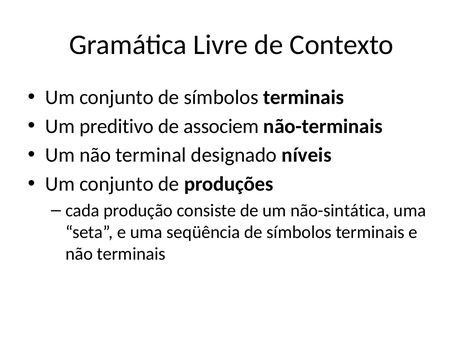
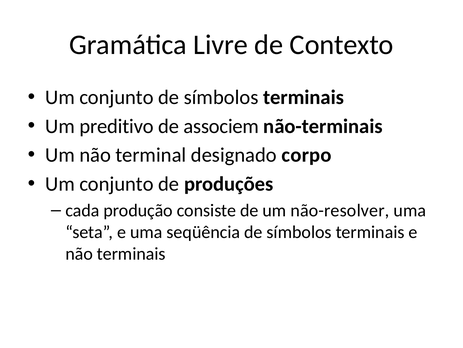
níveis: níveis -> corpo (307, 155)
não-sintática: não-sintática -> não-resolver (340, 210)
